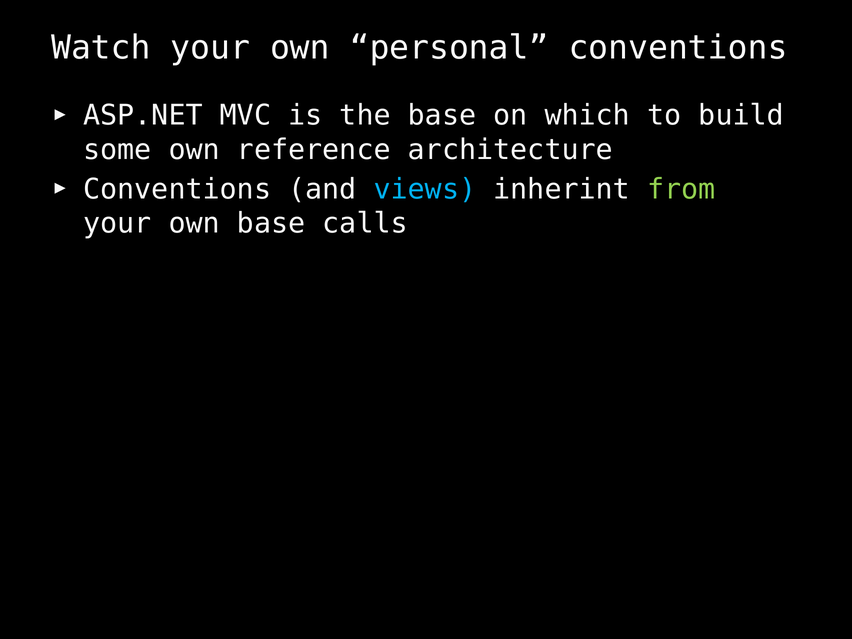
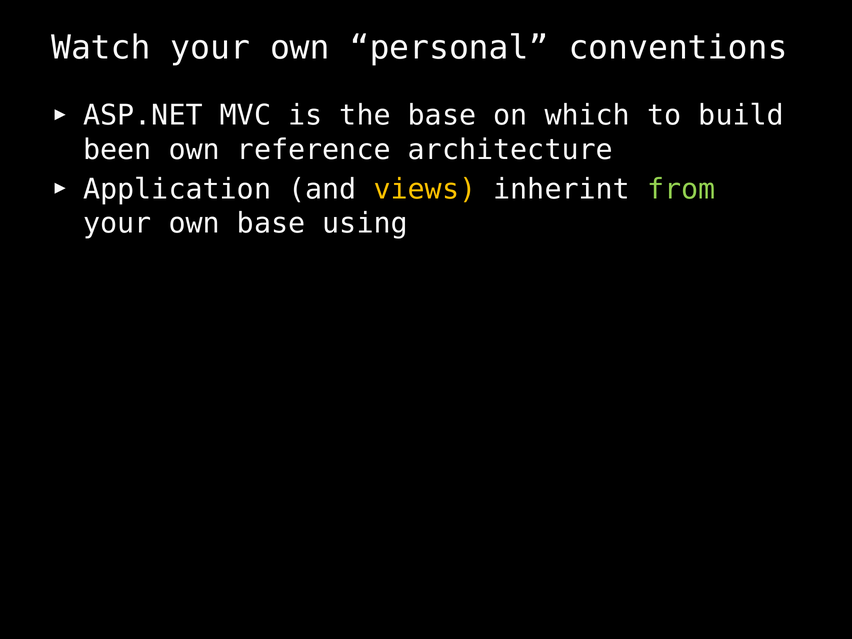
some: some -> been (117, 150)
Conventions: Conventions -> Application (177, 189)
views colour: light blue -> yellow (425, 189)
calls: calls -> using (365, 224)
